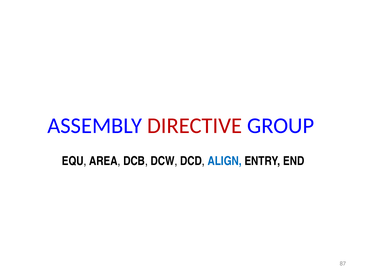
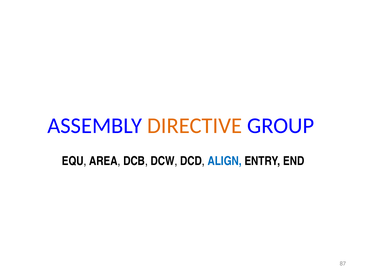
DIRECTIVE colour: red -> orange (195, 126)
